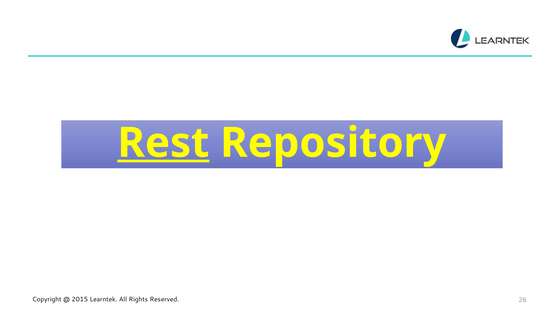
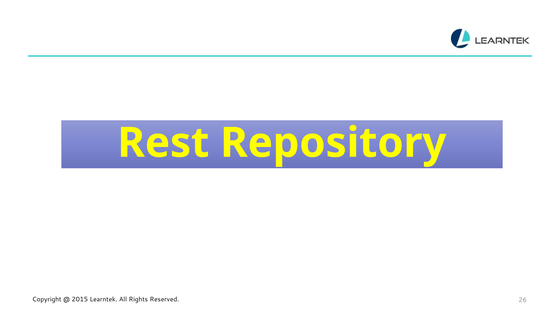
Rest underline: present -> none (163, 143)
